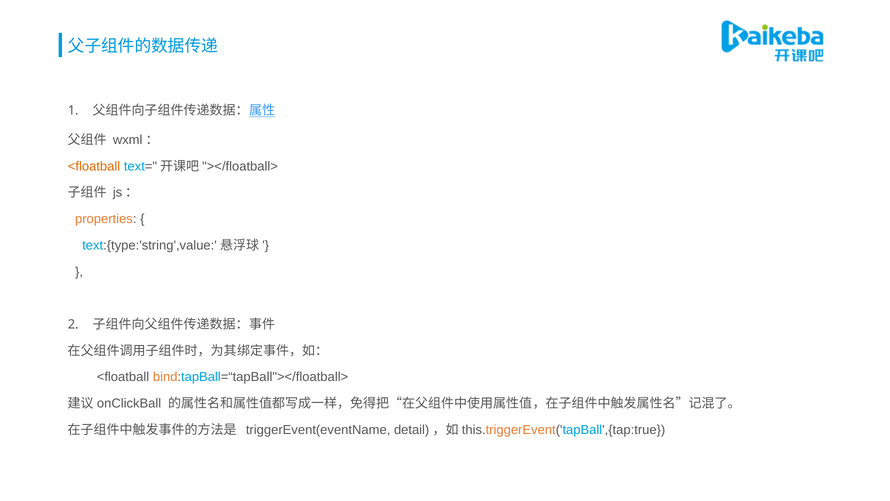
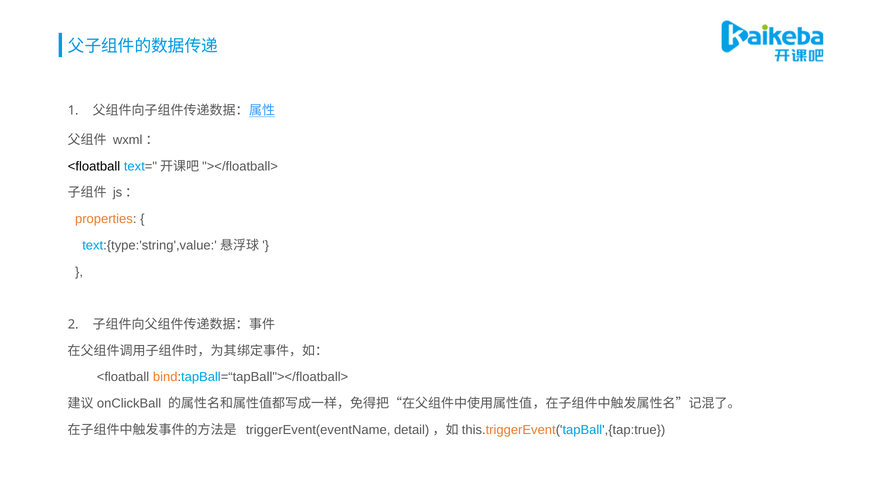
<floatball colour: orange -> black (94, 166)
